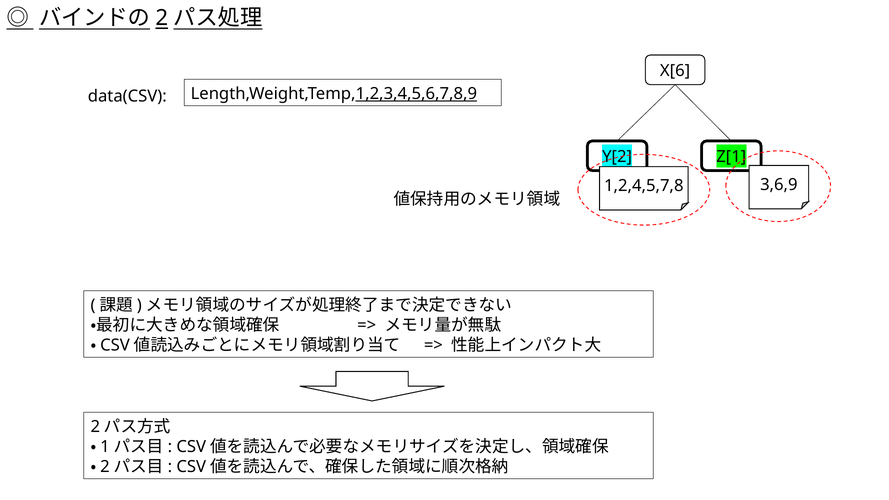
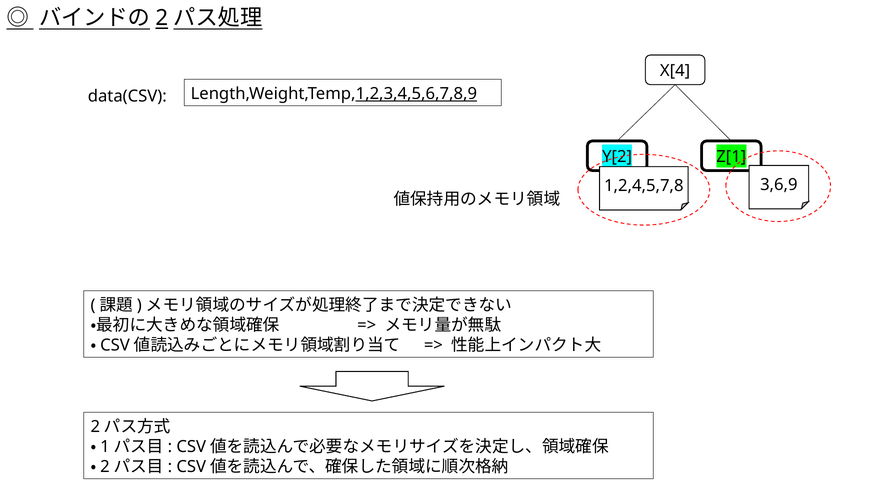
X[6: X[6 -> X[4 (675, 71)
